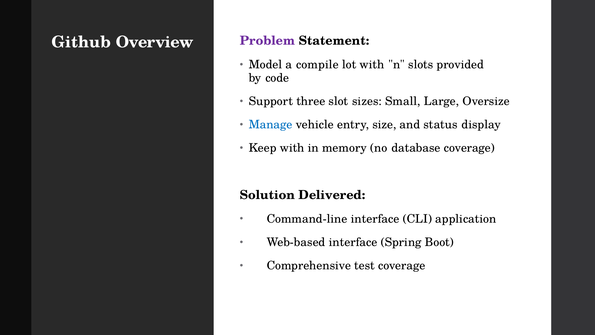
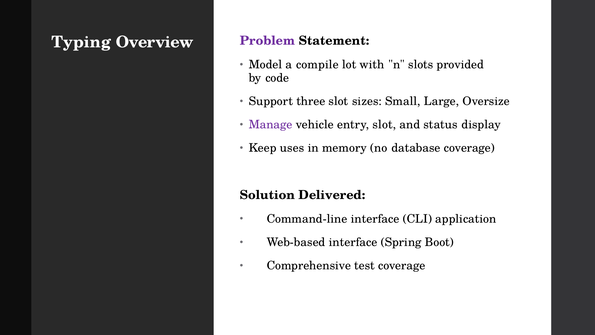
Github: Github -> Typing (81, 42)
Manage colour: blue -> purple (271, 125)
entry size: size -> slot (384, 125)
Keep with: with -> uses (292, 148)
